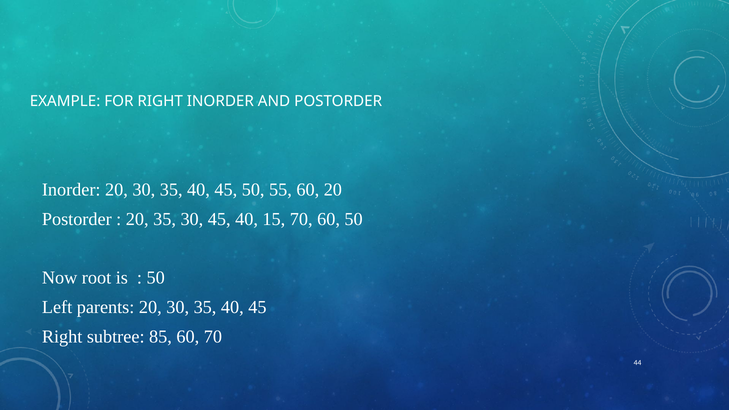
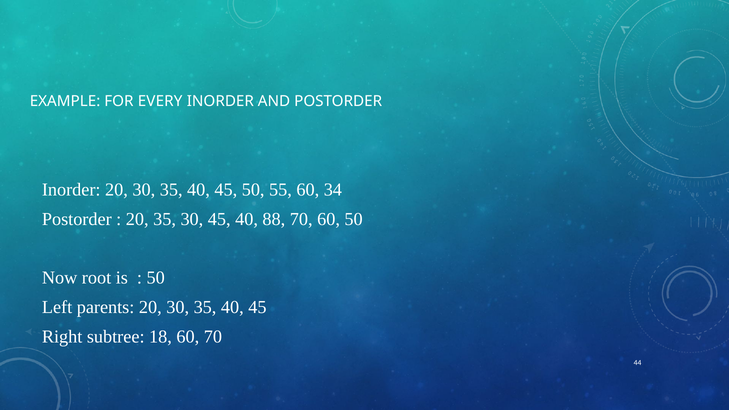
FOR RIGHT: RIGHT -> EVERY (160, 101)
60 20: 20 -> 34 (333, 190)
15: 15 -> 88 (274, 219)
85: 85 -> 18 (160, 337)
